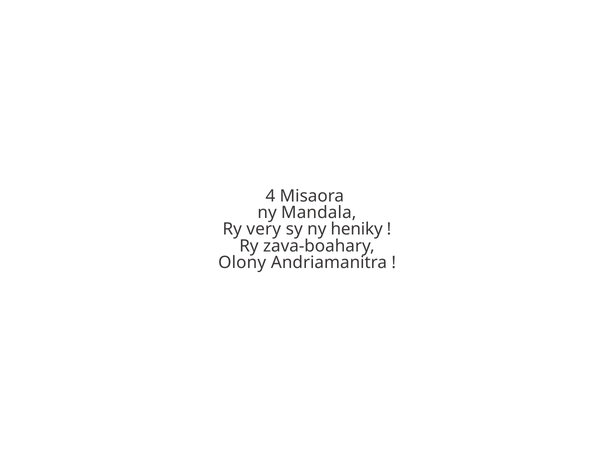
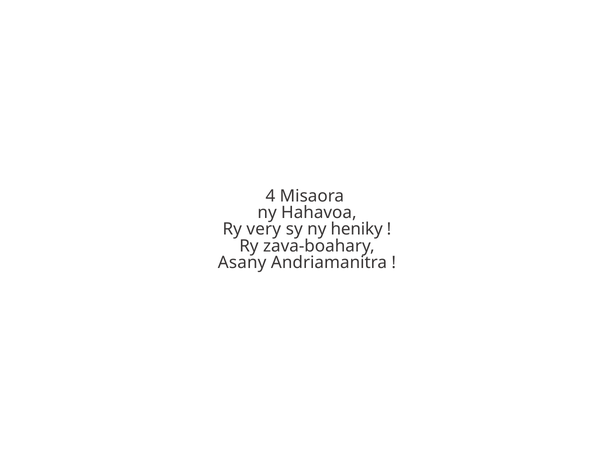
Mandala: Mandala -> Hahavoa (319, 213)
Olony: Olony -> Asany (242, 263)
